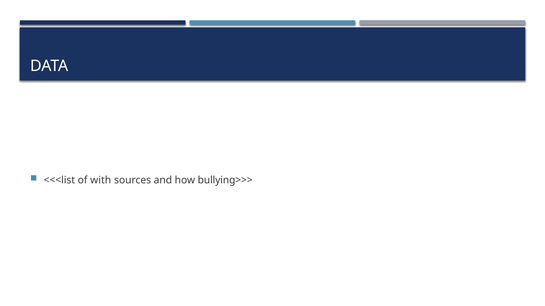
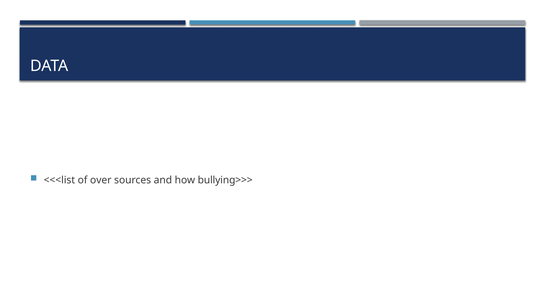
with: with -> over (101, 180)
